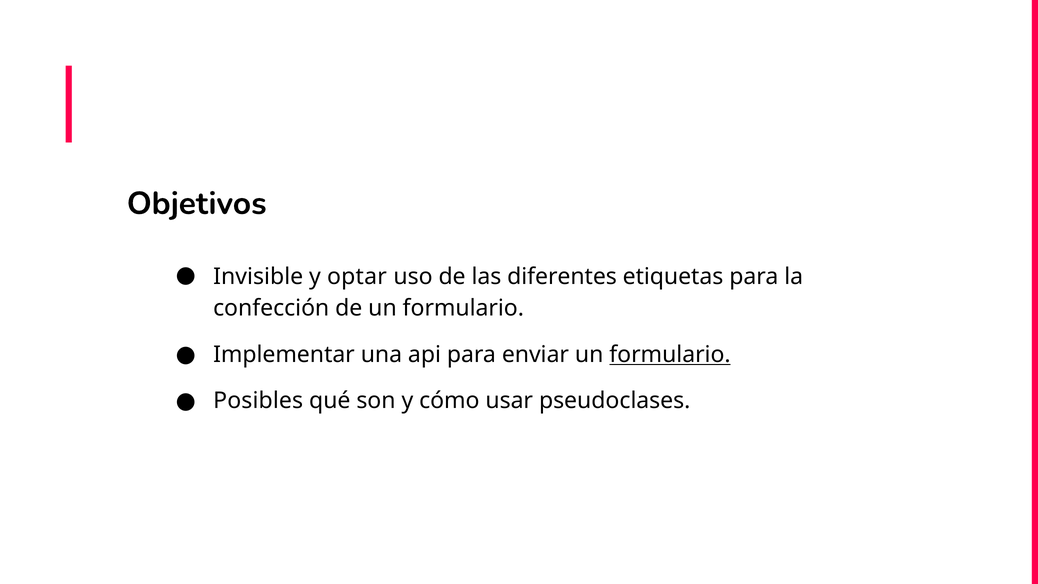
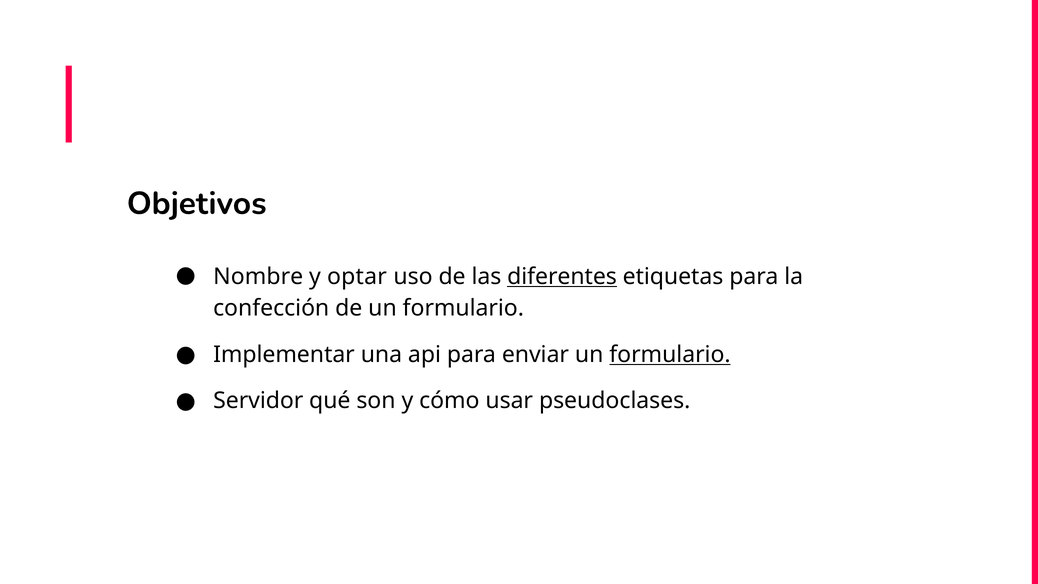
Invisible: Invisible -> Nombre (258, 277)
diferentes underline: none -> present (562, 277)
Posibles: Posibles -> Servidor (258, 401)
